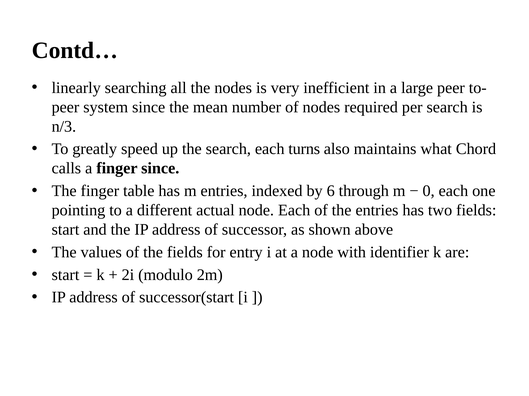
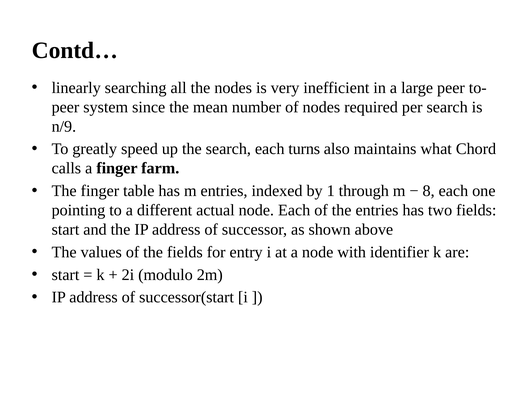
n/3: n/3 -> n/9 (64, 127)
finger since: since -> farm (160, 169)
6: 6 -> 1 (331, 191)
0: 0 -> 8 (429, 191)
